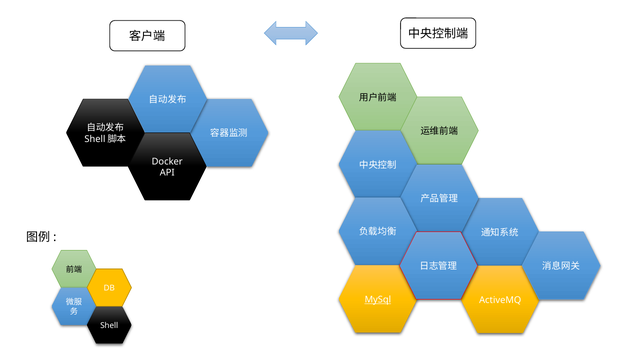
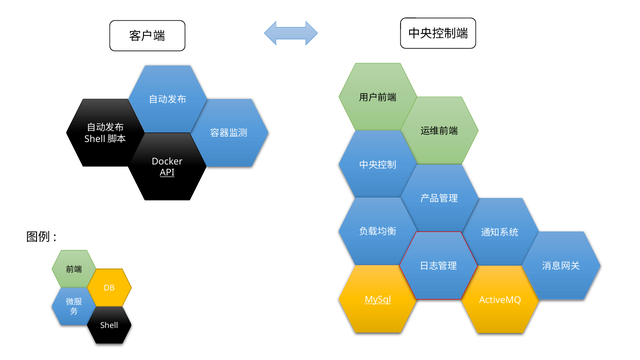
API underline: none -> present (167, 173)
